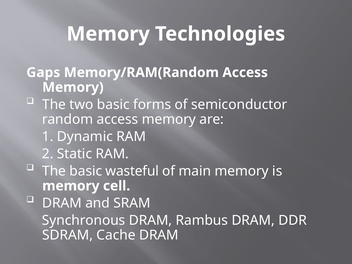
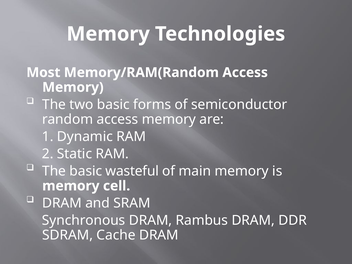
Gaps: Gaps -> Most (43, 73)
